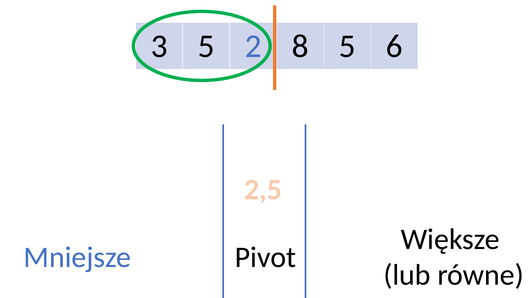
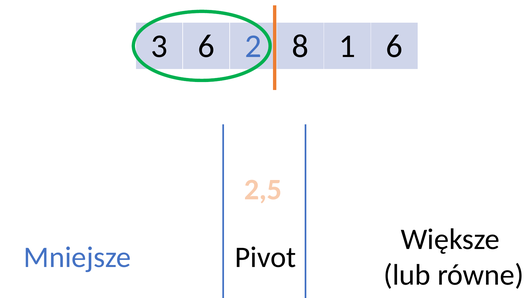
3 5: 5 -> 6 (206, 46)
8 5: 5 -> 1 (347, 46)
